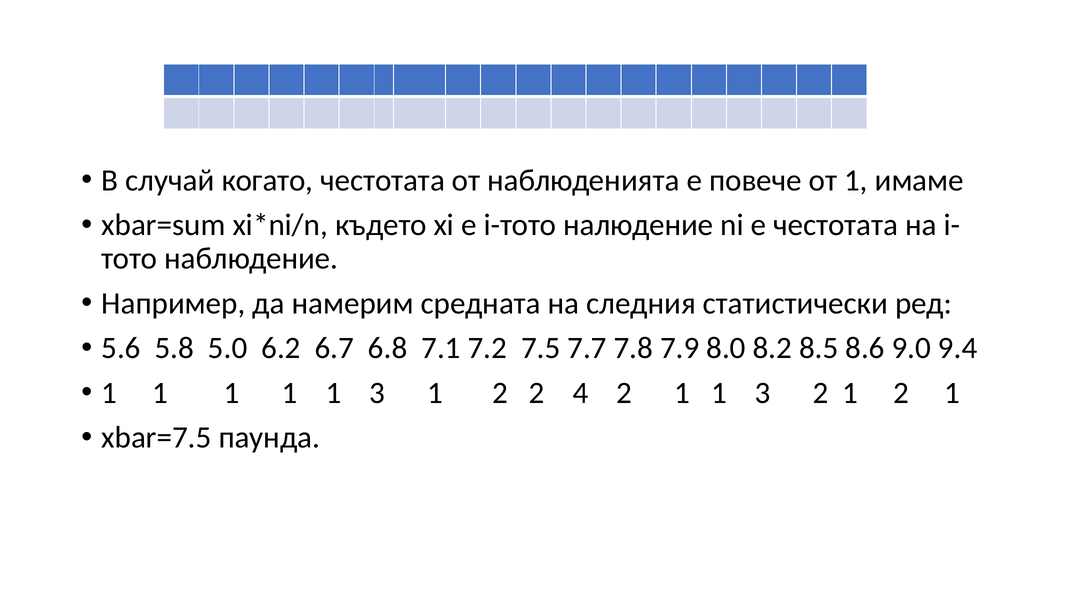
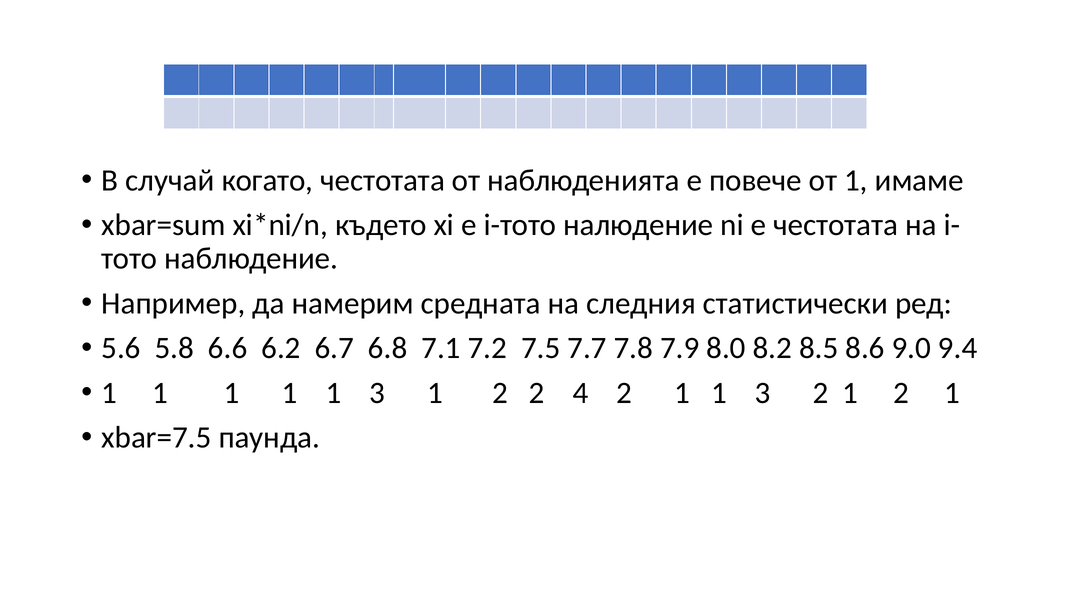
5.0: 5.0 -> 6.6 (228, 348)
